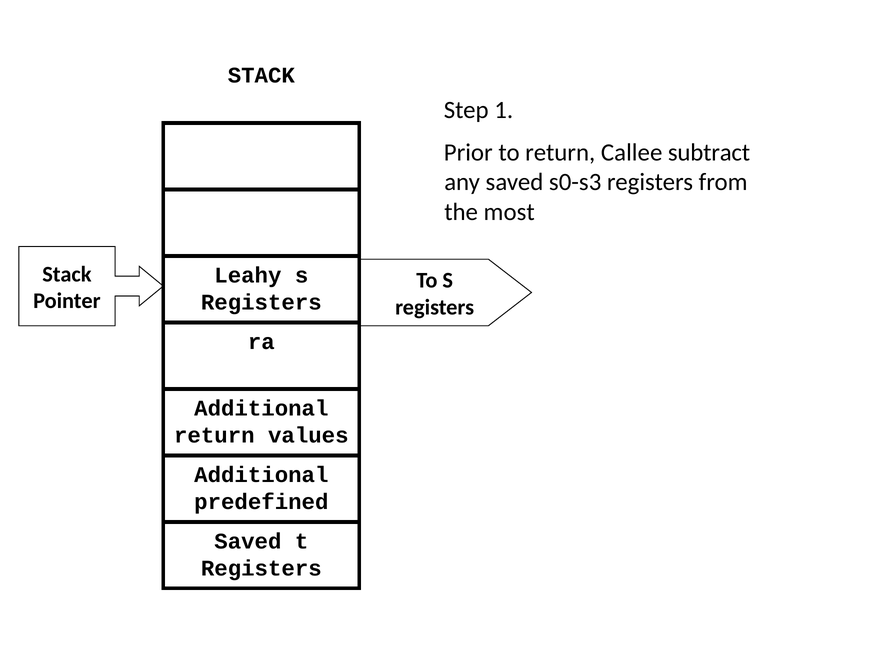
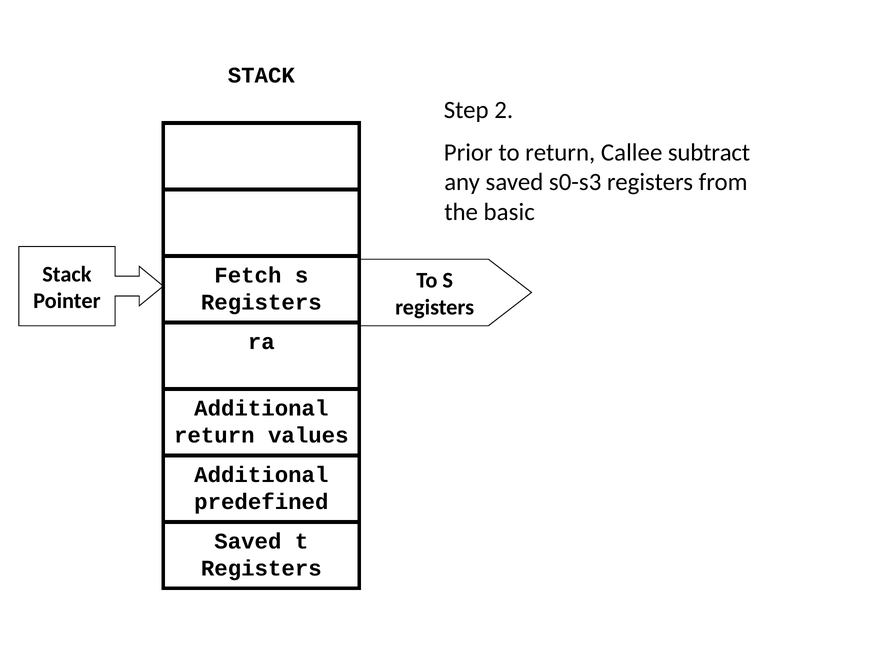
1: 1 -> 2 (504, 110)
most: most -> basic (509, 212)
Leahy: Leahy -> Fetch (248, 275)
